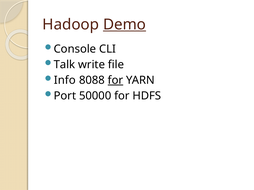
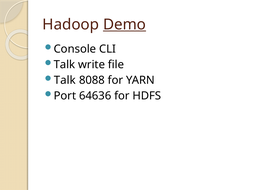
Info: Info -> Talk (65, 80)
for underline: present -> none (115, 80)
50000: 50000 -> 64636 (95, 96)
